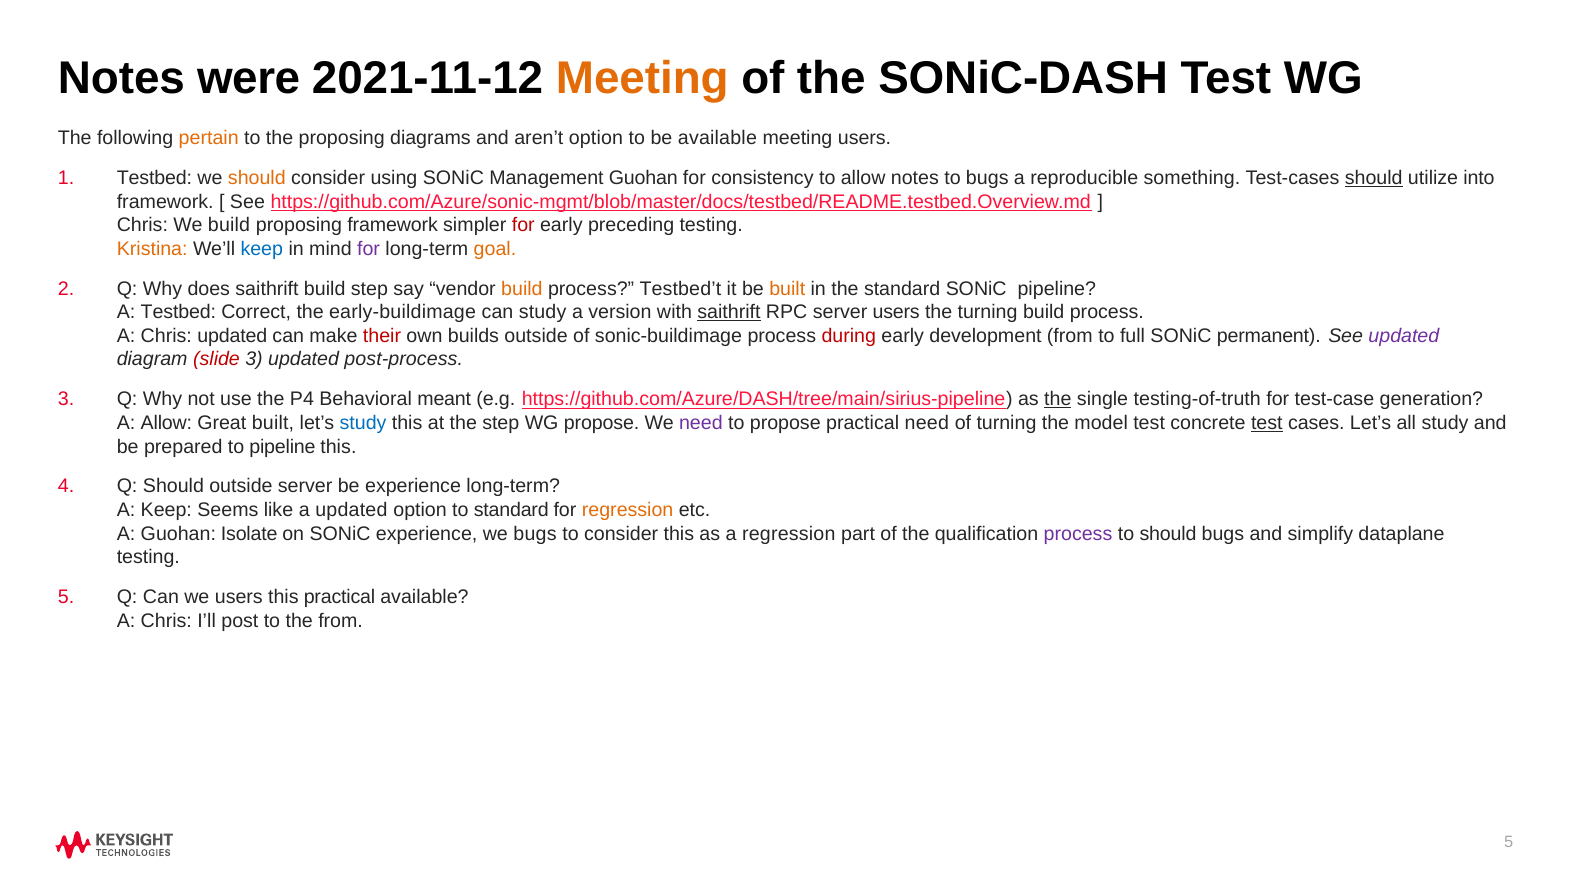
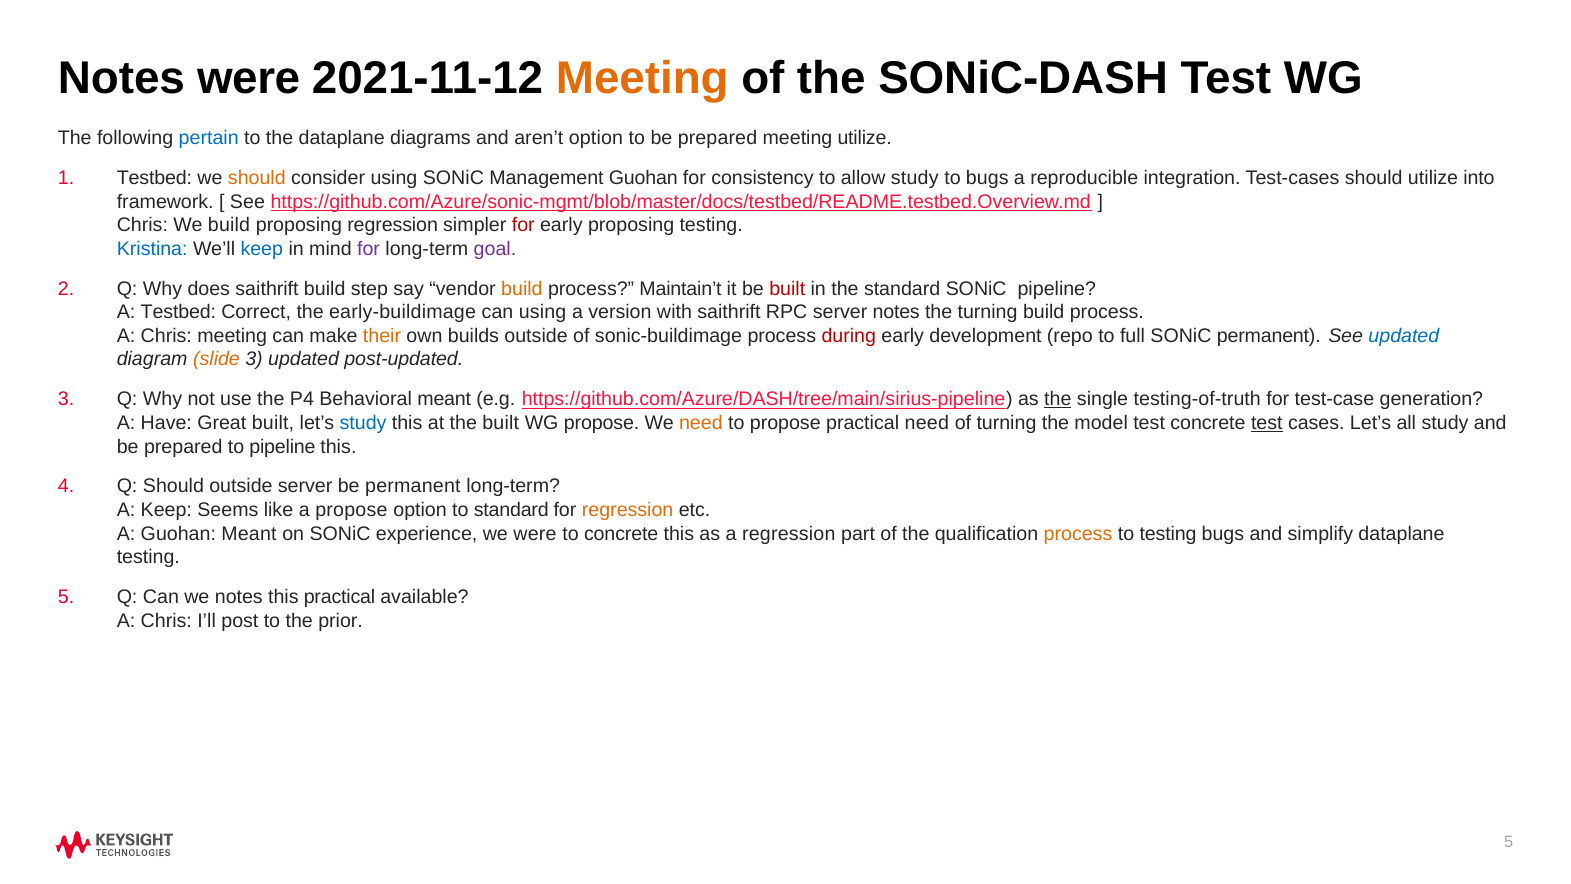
pertain colour: orange -> blue (209, 138)
the proposing: proposing -> dataplane (342, 138)
to be available: available -> prepared (717, 138)
meeting users: users -> utilize (865, 138)
allow notes: notes -> study (915, 178)
something: something -> integration (1192, 178)
should underline: present -> none (1374, 178)
proposing framework: framework -> regression (393, 225)
early preceding: preceding -> proposing (631, 225)
Kristina colour: orange -> blue (152, 249)
goal colour: orange -> purple (495, 249)
Testbed’t: Testbed’t -> Maintain’t (681, 289)
built colour: orange -> red (787, 289)
can study: study -> using (543, 312)
saithrift underline: present -> none (729, 312)
server users: users -> notes (896, 312)
Chris updated: updated -> meeting (232, 336)
their colour: red -> orange (382, 336)
development from: from -> repo (1070, 336)
updated colour: purple -> blue (1404, 336)
slide colour: red -> orange (217, 359)
post-process: post-process -> post-updated (404, 359)
A Allow: Allow -> Have (166, 423)
the step: step -> built (501, 423)
need colour: purple -> orange (701, 423)
be experience: experience -> permanent (413, 486)
a updated: updated -> propose (351, 510)
Guohan Isolate: Isolate -> Meant (249, 533)
we bugs: bugs -> were (535, 533)
to consider: consider -> concrete (621, 533)
process colour: purple -> orange (1078, 533)
to should: should -> testing (1168, 533)
we users: users -> notes (239, 597)
the from: from -> prior (341, 621)
